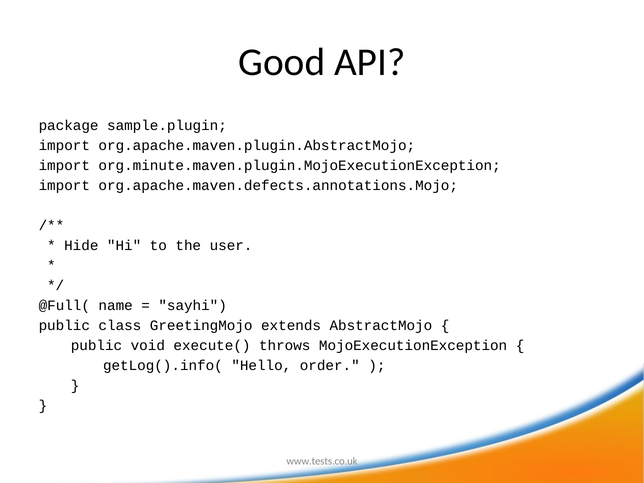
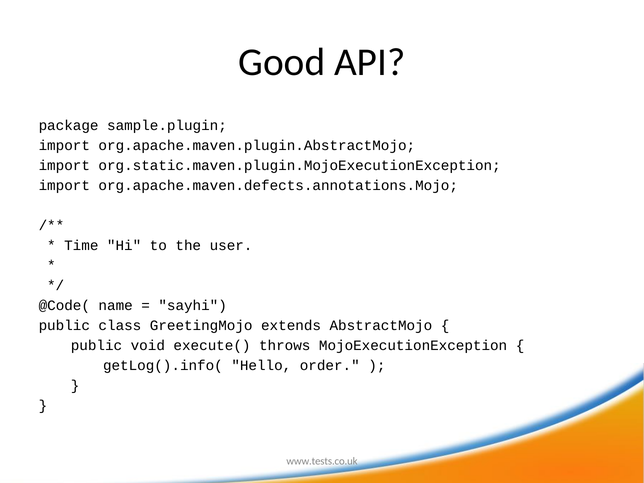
org.minute.maven.plugin.MojoExecutionException: org.minute.maven.plugin.MojoExecutionException -> org.static.maven.plugin.MojoExecutionException (300, 165)
Hide: Hide -> Time (81, 246)
@Full(: @Full( -> @Code( (64, 306)
